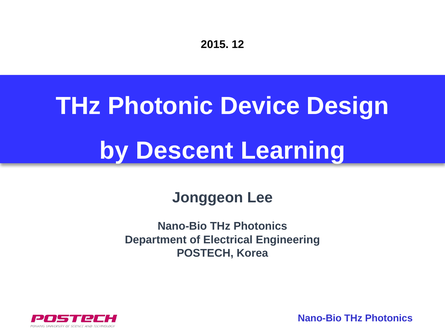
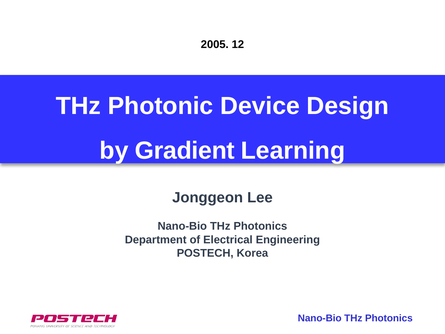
2015: 2015 -> 2005 (215, 44)
Descent: Descent -> Gradient (185, 150)
